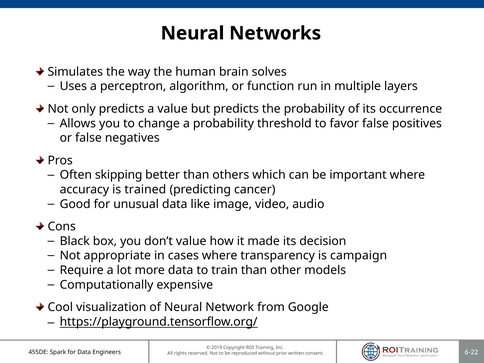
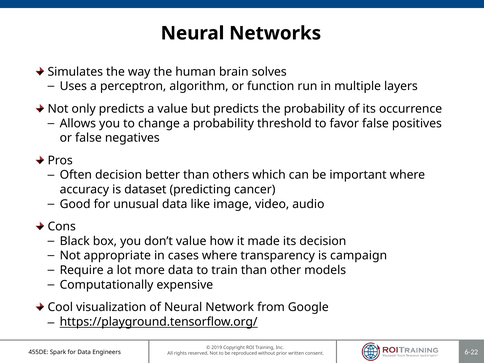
Often skipping: skipping -> decision (119, 175)
trained: trained -> dataset (145, 190)
